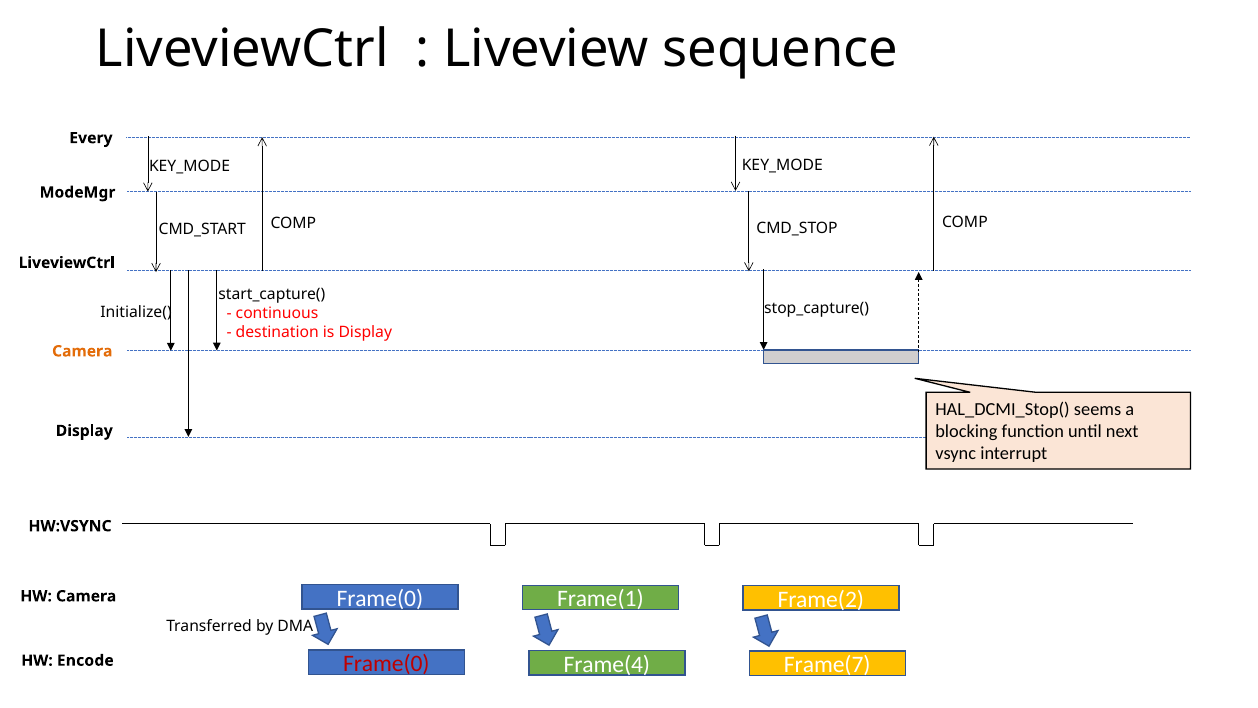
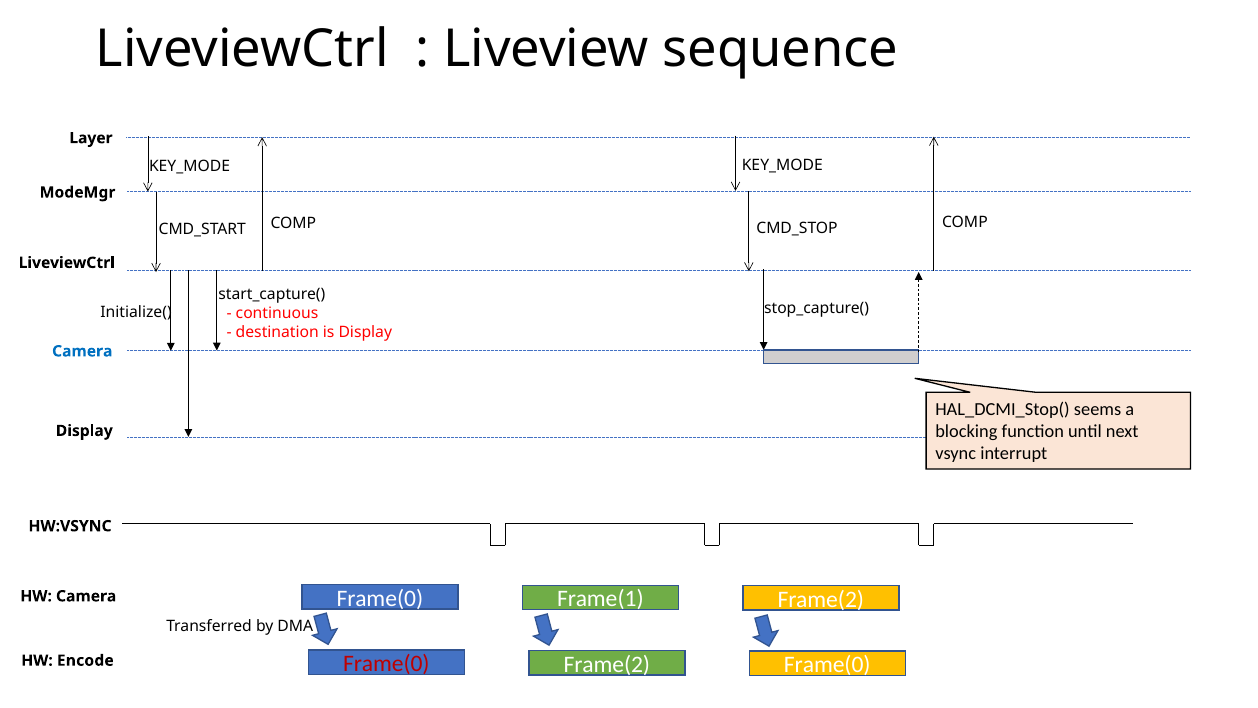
Every: Every -> Layer (91, 138)
Camera colour: orange -> blue (82, 351)
Frame(4: Frame(4 -> Frame(2 (607, 664)
Frame(7: Frame(7 -> Frame(0 (827, 664)
